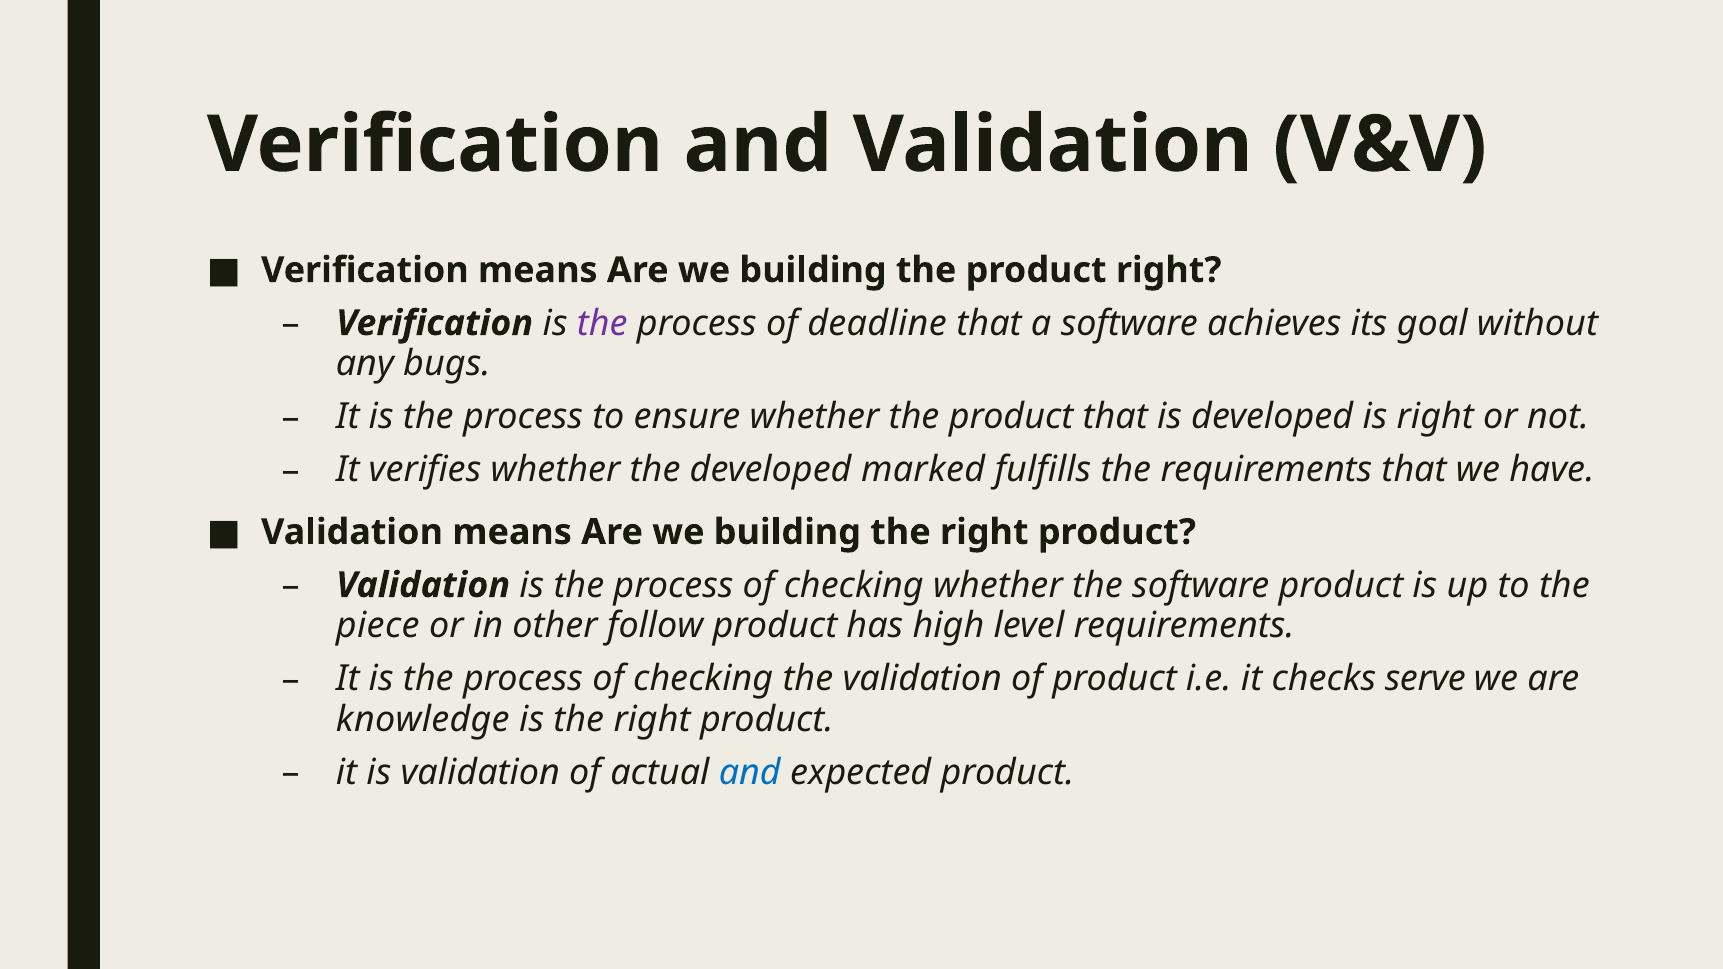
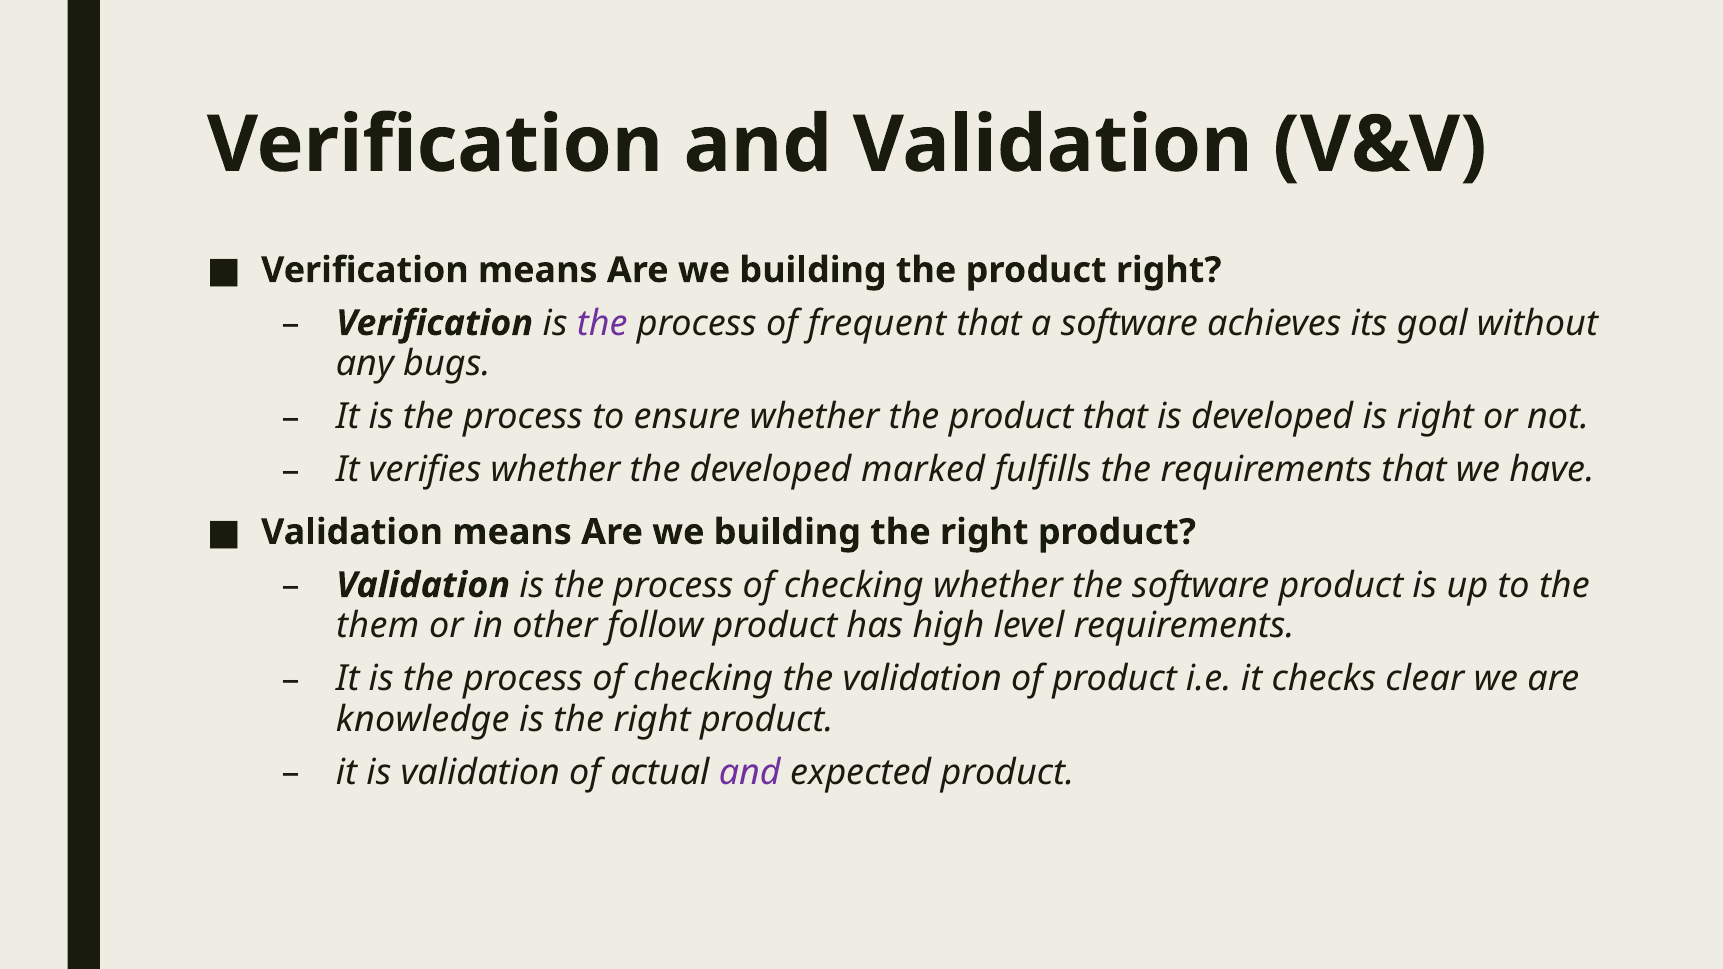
deadline: deadline -> frequent (877, 323)
piece: piece -> them (378, 626)
serve: serve -> clear (1425, 679)
and colour: blue -> purple (750, 773)
